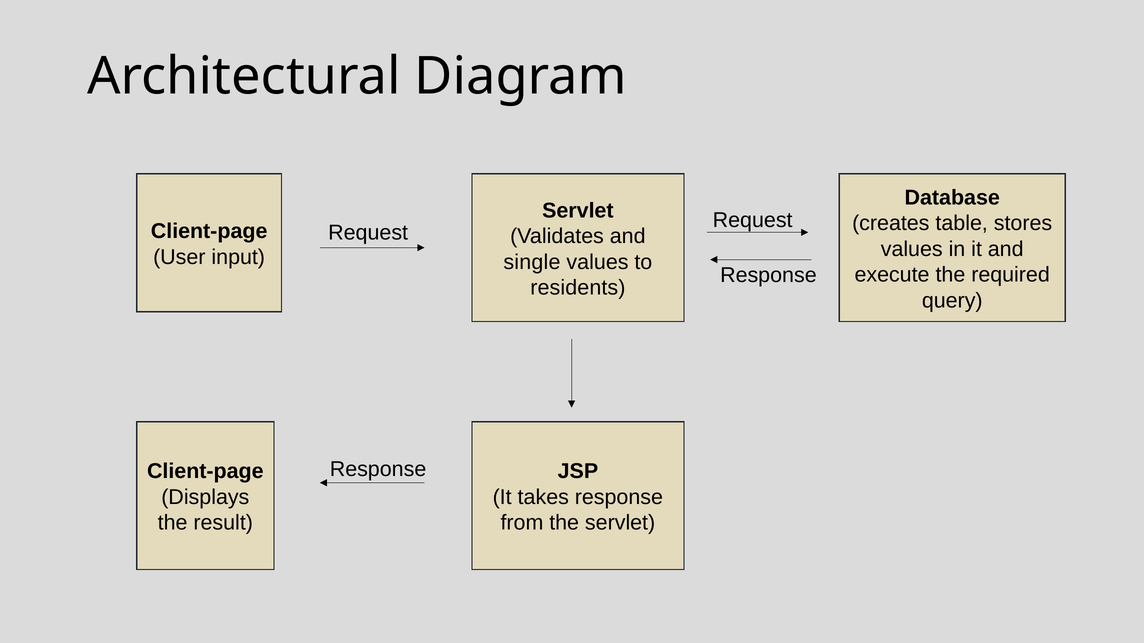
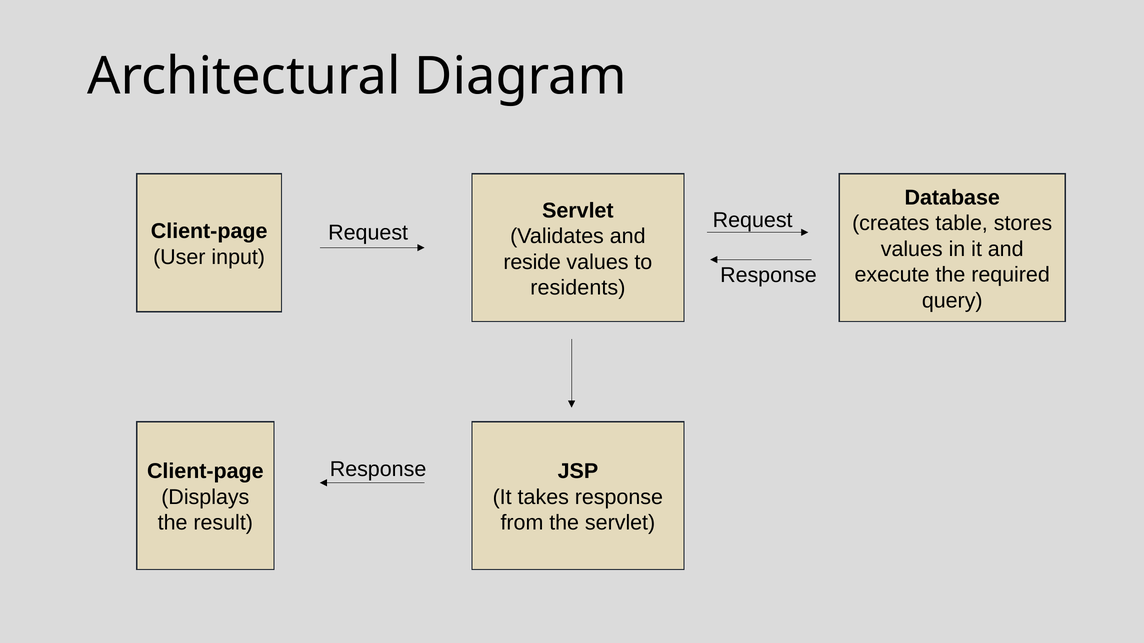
single: single -> reside (532, 262)
